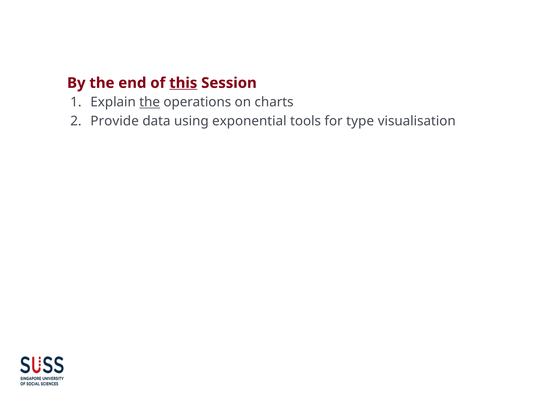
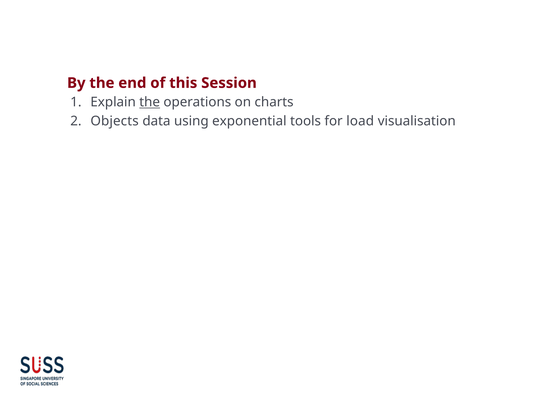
this underline: present -> none (183, 83)
Provide: Provide -> Objects (115, 121)
type: type -> load (360, 121)
